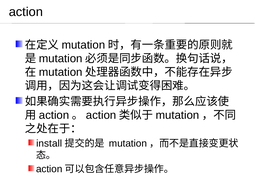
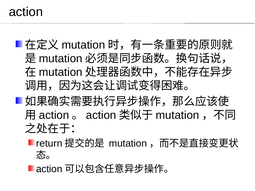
install: install -> return (49, 144)
